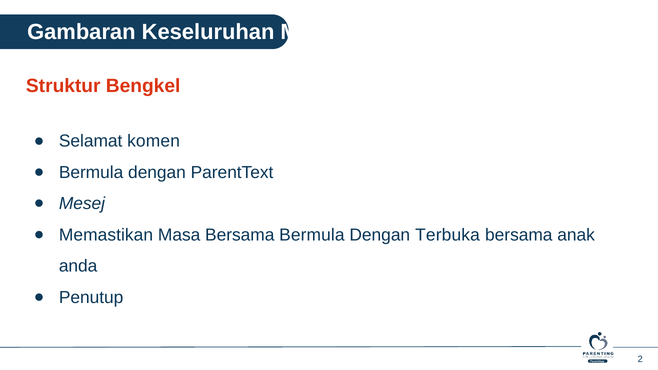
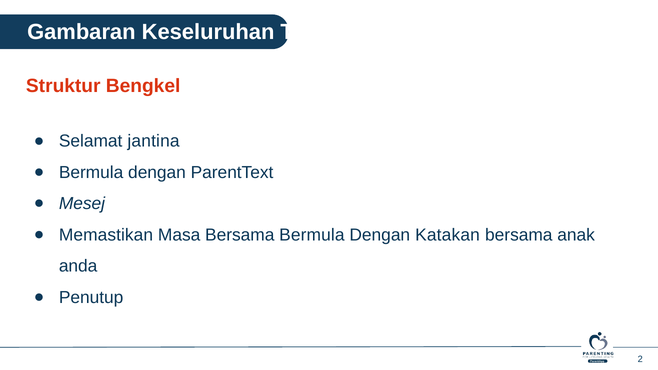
Mari: Mari -> Taip (303, 32)
komen: komen -> jantina (154, 141)
Terbuka: Terbuka -> Katakan (448, 235)
